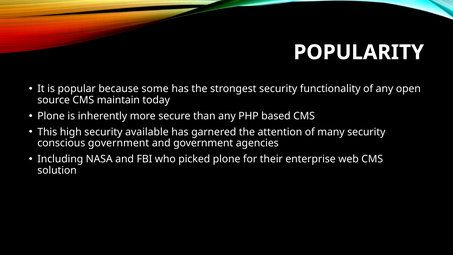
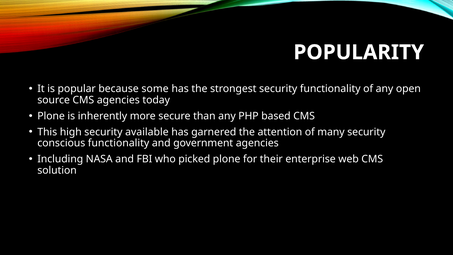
CMS maintain: maintain -> agencies (118, 100)
conscious government: government -> functionality (119, 143)
